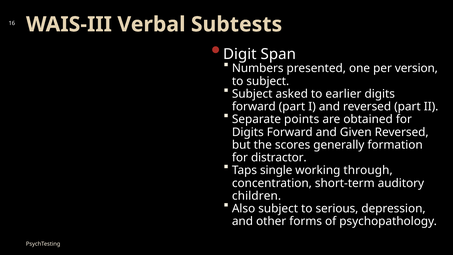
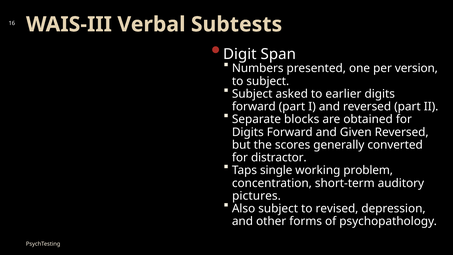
points: points -> blocks (302, 119)
formation: formation -> converted (395, 145)
through: through -> problem (368, 170)
children: children -> pictures (257, 196)
serious: serious -> revised (337, 208)
